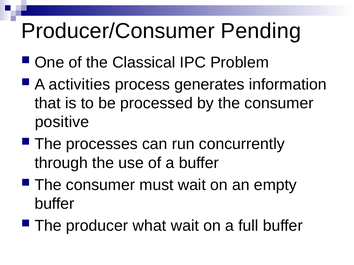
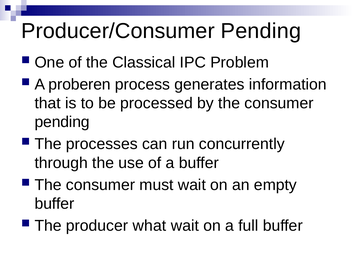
activities: activities -> proberen (80, 84)
positive: positive -> pending (62, 122)
